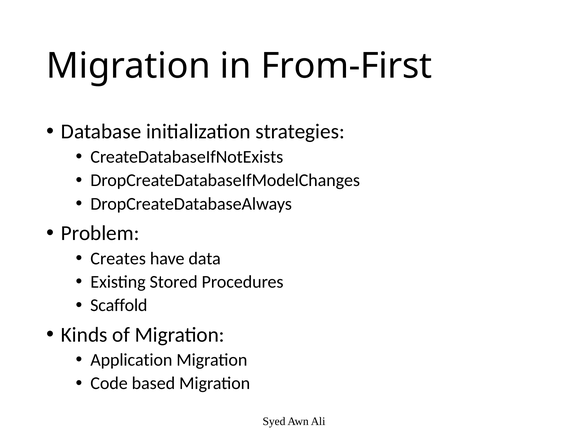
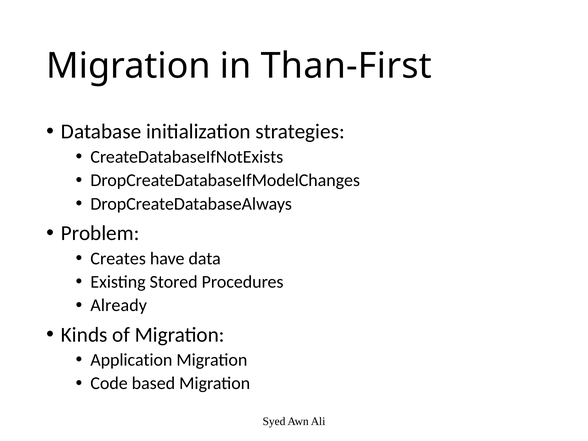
From-First: From-First -> Than-First (346, 66)
Scaffold: Scaffold -> Already (119, 305)
